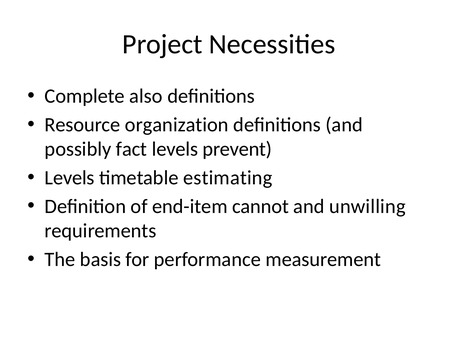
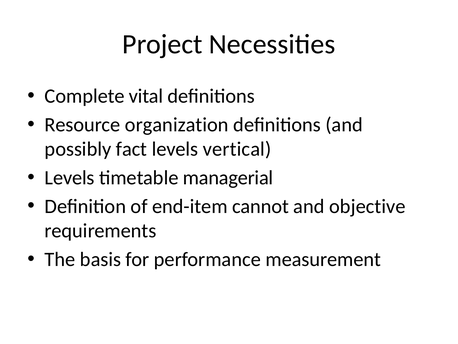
also: also -> vital (146, 96)
prevent: prevent -> vertical (237, 149)
estimating: estimating -> managerial (228, 178)
unwilling: unwilling -> objective (367, 206)
